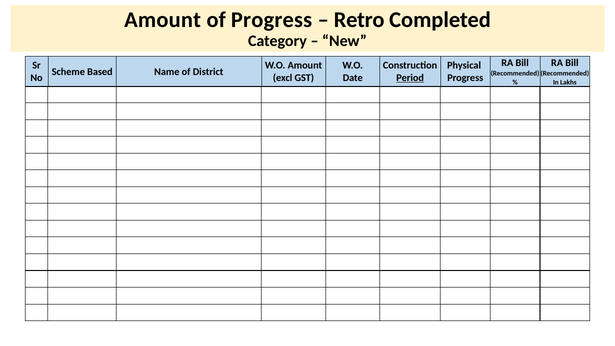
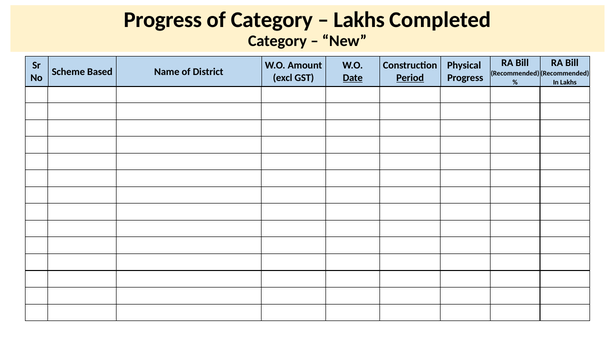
Amount: Amount -> Progress (163, 20)
of Progress: Progress -> Category (272, 20)
Retro: Retro -> Lakhs (359, 20)
Date underline: none -> present (353, 78)
